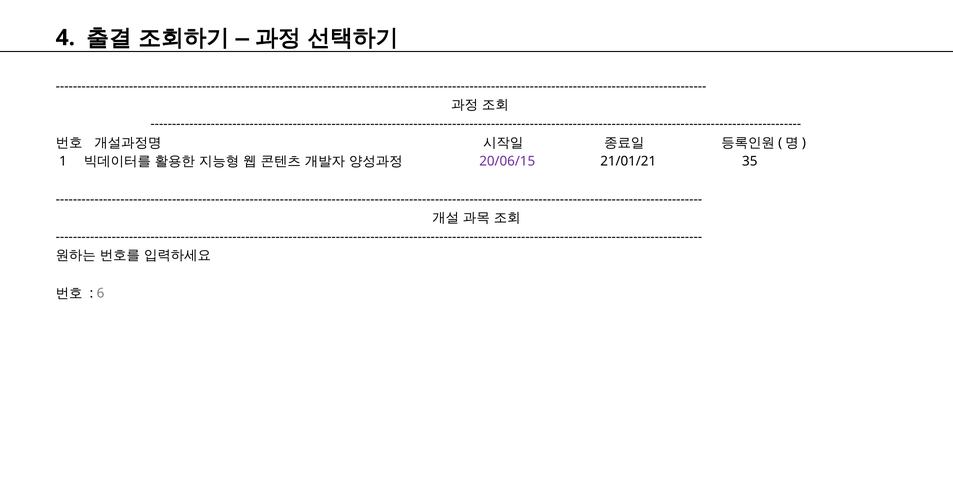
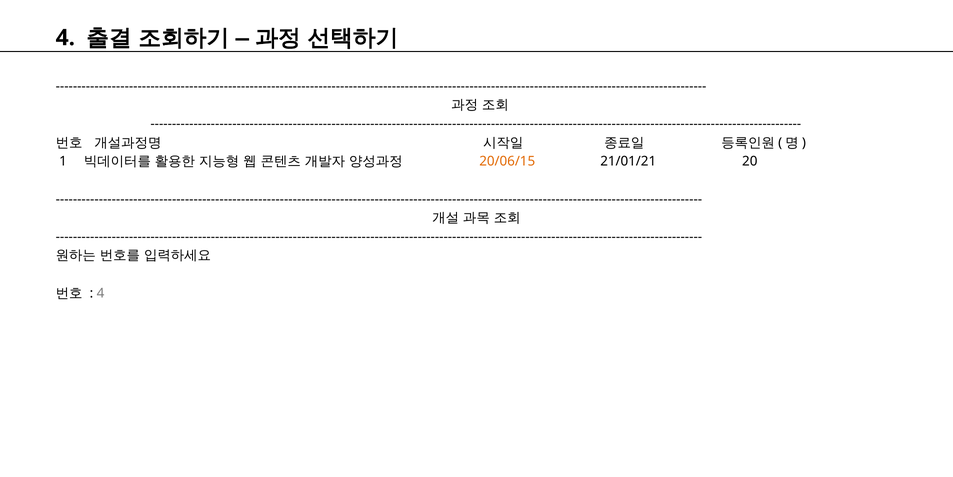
20/06/15 colour: purple -> orange (507, 161)
35: 35 -> 20 (750, 161)
6: 6 -> 4 (101, 293)
